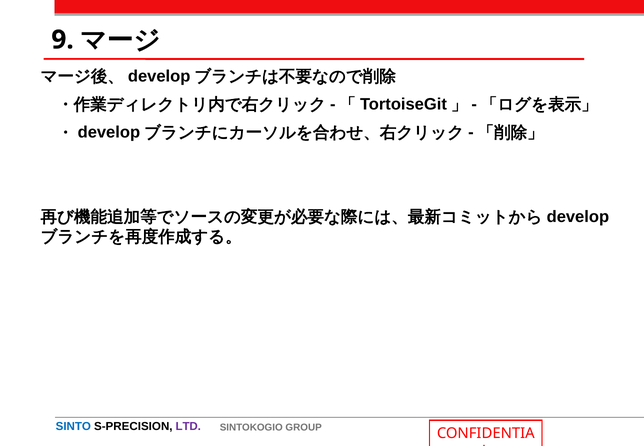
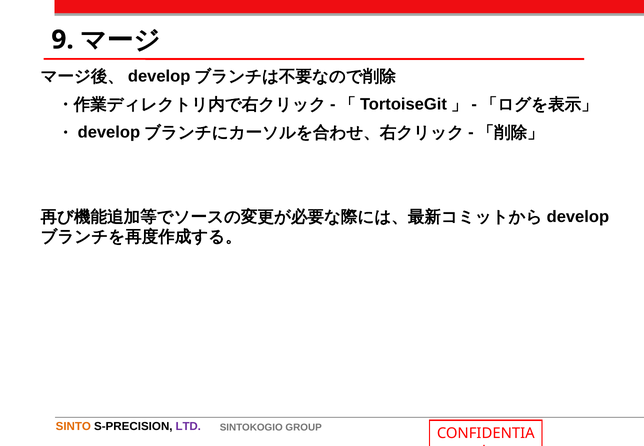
SINTO colour: blue -> orange (73, 426)
